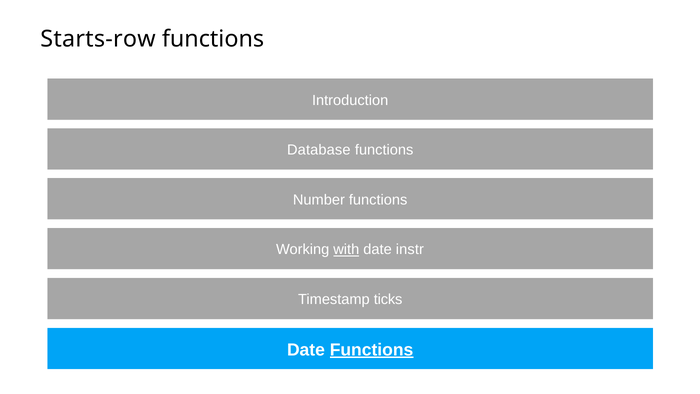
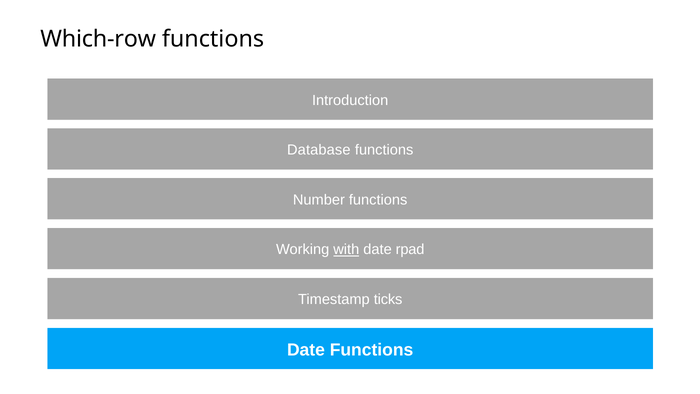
Starts-row: Starts-row -> Which-row (98, 39)
instr: instr -> rpad (410, 249)
Functions underline: present -> none (372, 350)
